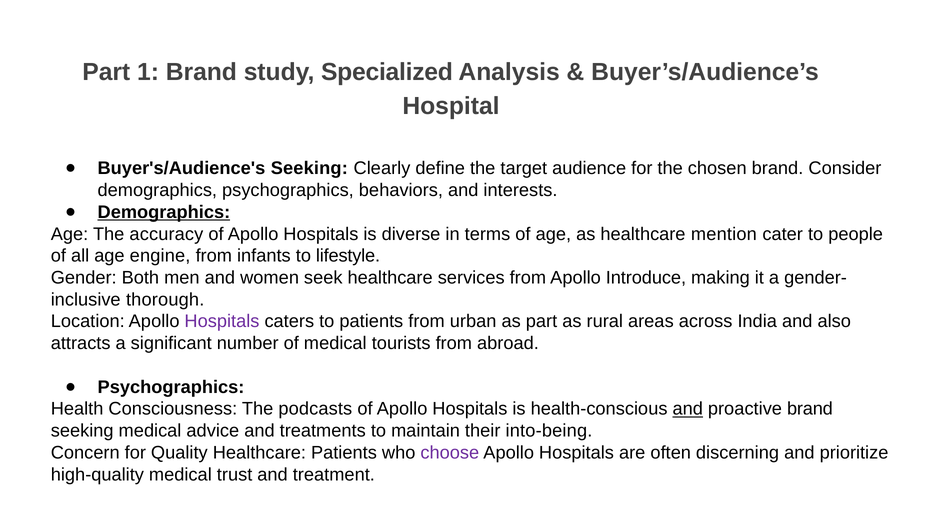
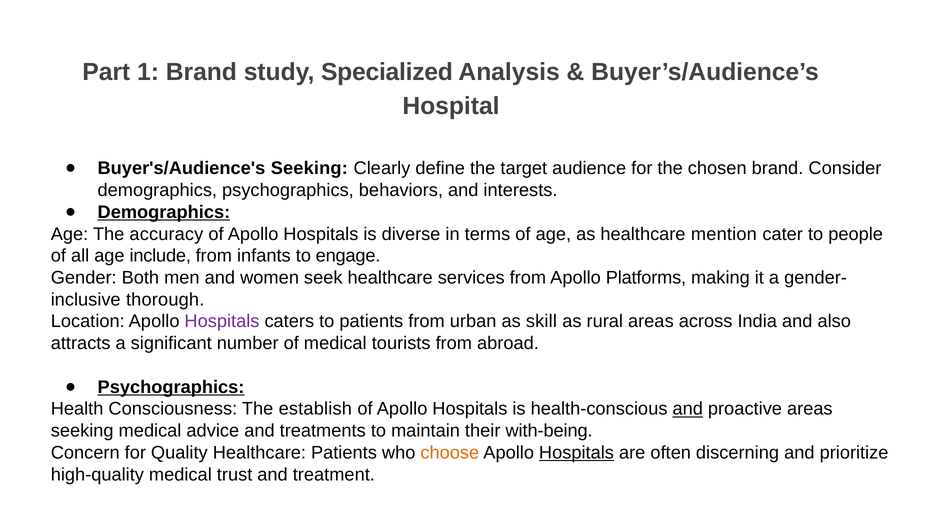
engine: engine -> include (160, 256)
lifestyle: lifestyle -> engage (348, 256)
Introduce: Introduce -> Platforms (646, 277)
as part: part -> skill (541, 321)
Psychographics underline: none -> present (171, 387)
podcasts: podcasts -> establish (315, 409)
proactive brand: brand -> areas (810, 409)
into-being: into-being -> with-being (549, 430)
choose colour: purple -> orange (450, 452)
Hospitals underline: none -> present (576, 452)
